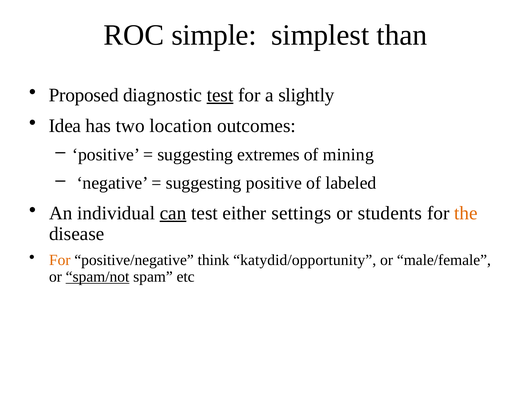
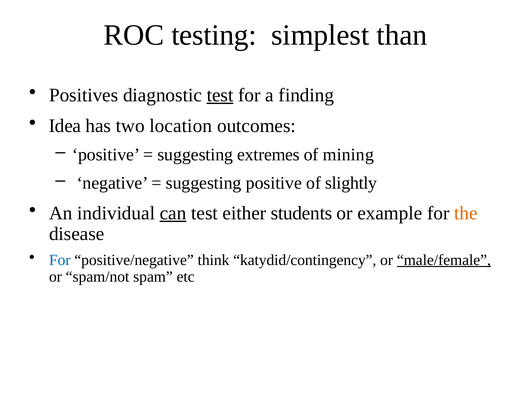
simple: simple -> testing (214, 35)
Proposed: Proposed -> Positives (84, 95)
slightly: slightly -> finding (306, 95)
labeled: labeled -> slightly (351, 183)
settings: settings -> students (302, 213)
students: students -> example (390, 213)
For colour: orange -> blue (60, 260)
katydid/opportunity: katydid/opportunity -> katydid/contingency (305, 260)
male/female underline: none -> present (444, 260)
spam/not underline: present -> none (98, 277)
